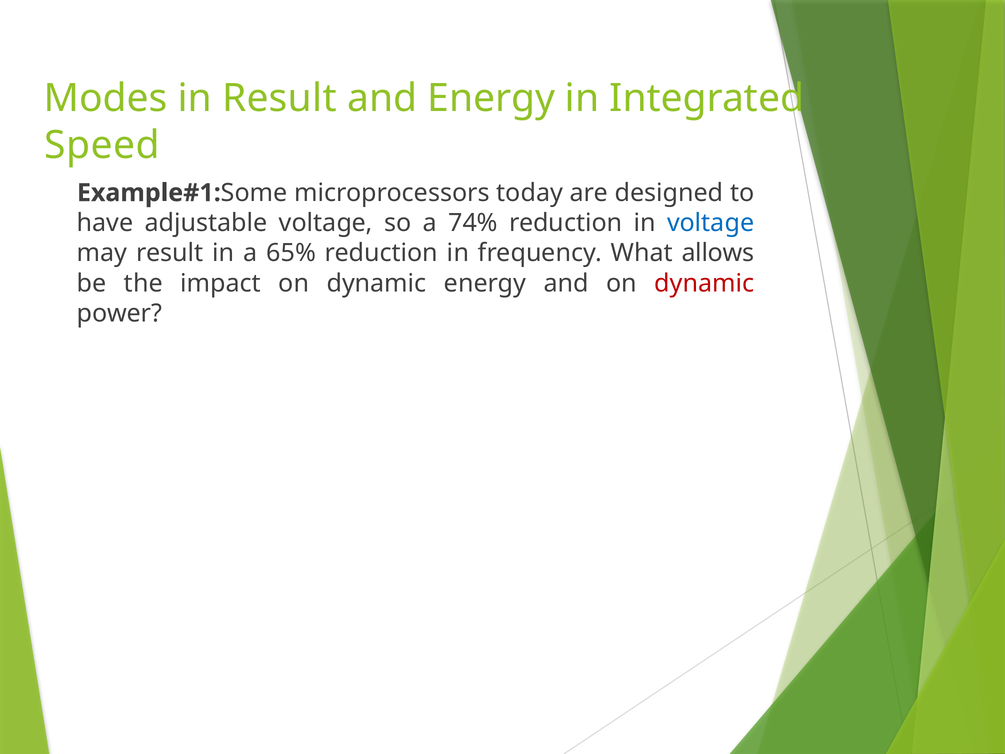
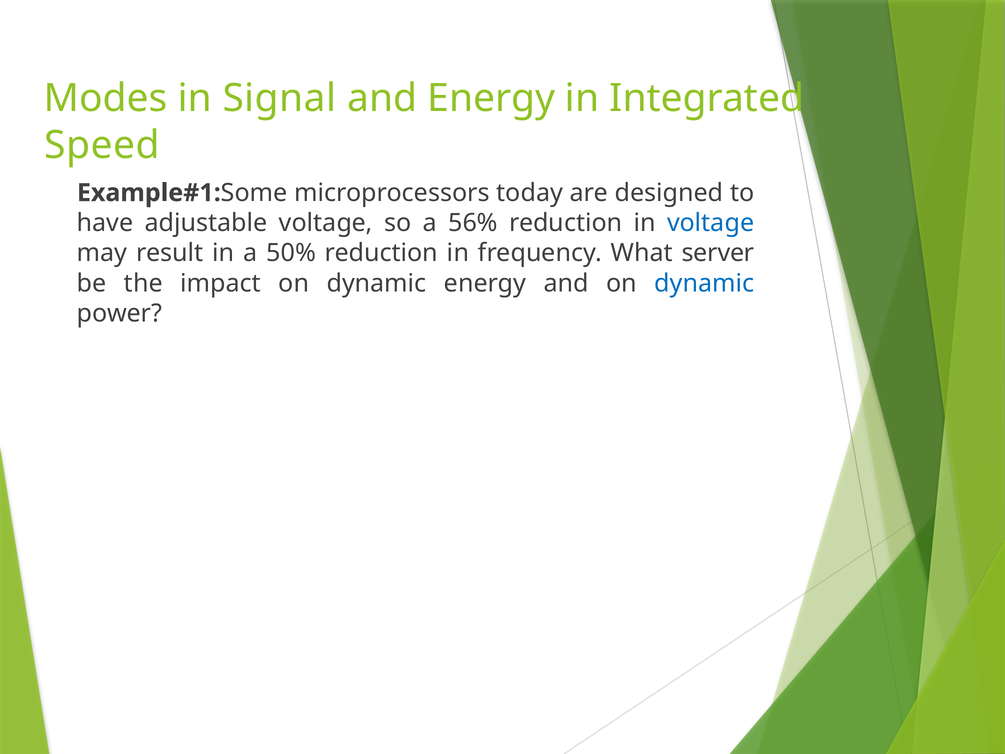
in Result: Result -> Signal (279, 98)
74%: 74% -> 56% (473, 223)
65%: 65% -> 50% (291, 253)
allows: allows -> server (718, 253)
dynamic colour: red -> blue (704, 283)
